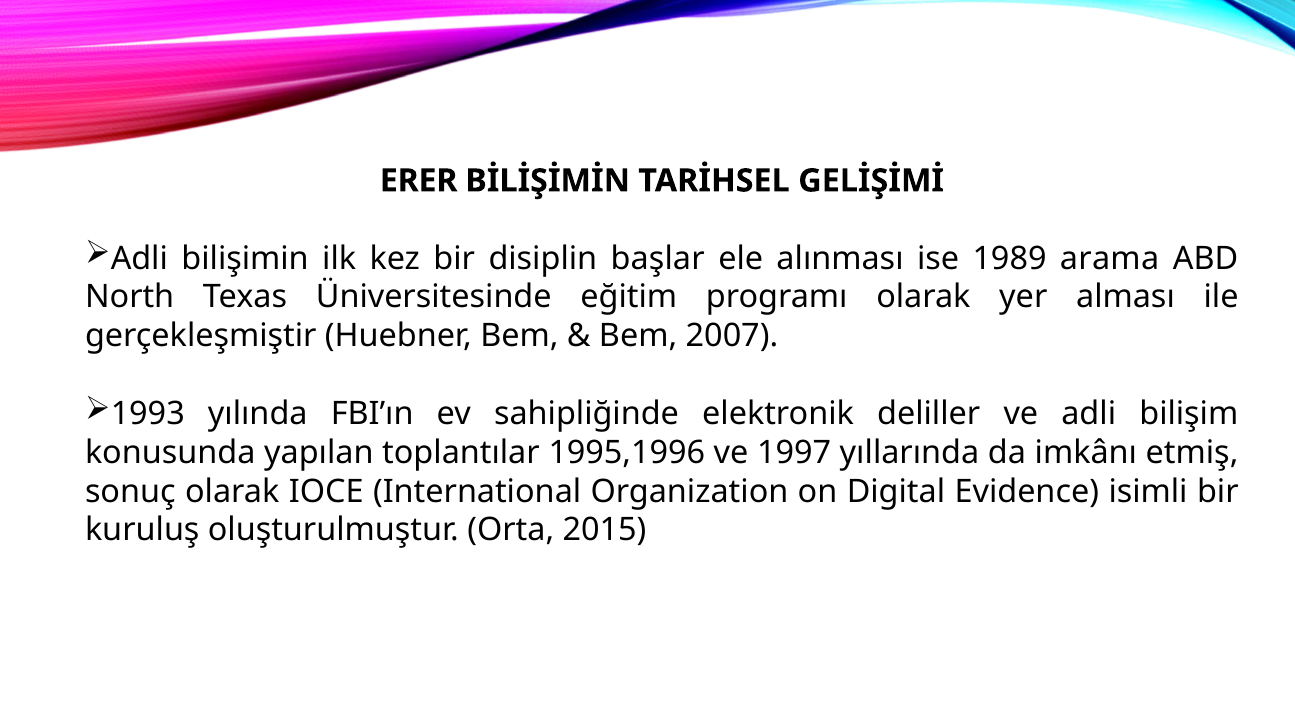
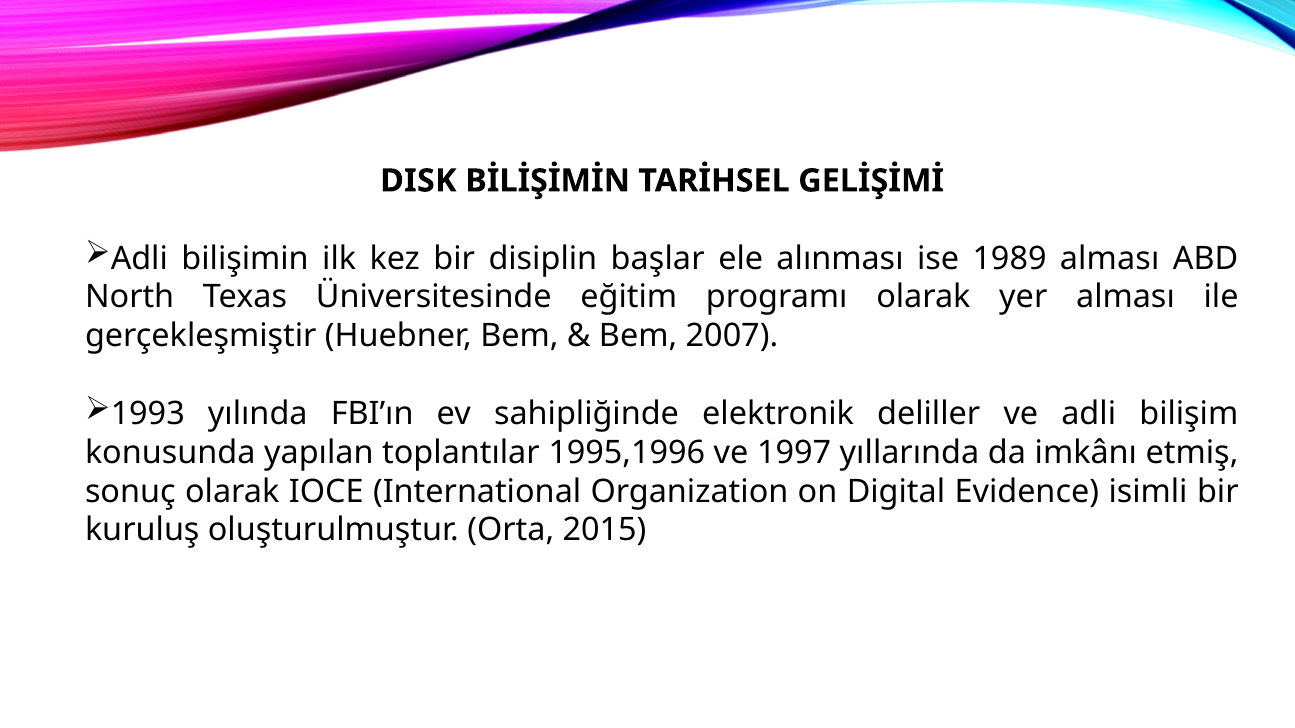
ERER: ERER -> DISK (418, 181)
1989 arama: arama -> alması (1110, 259)
